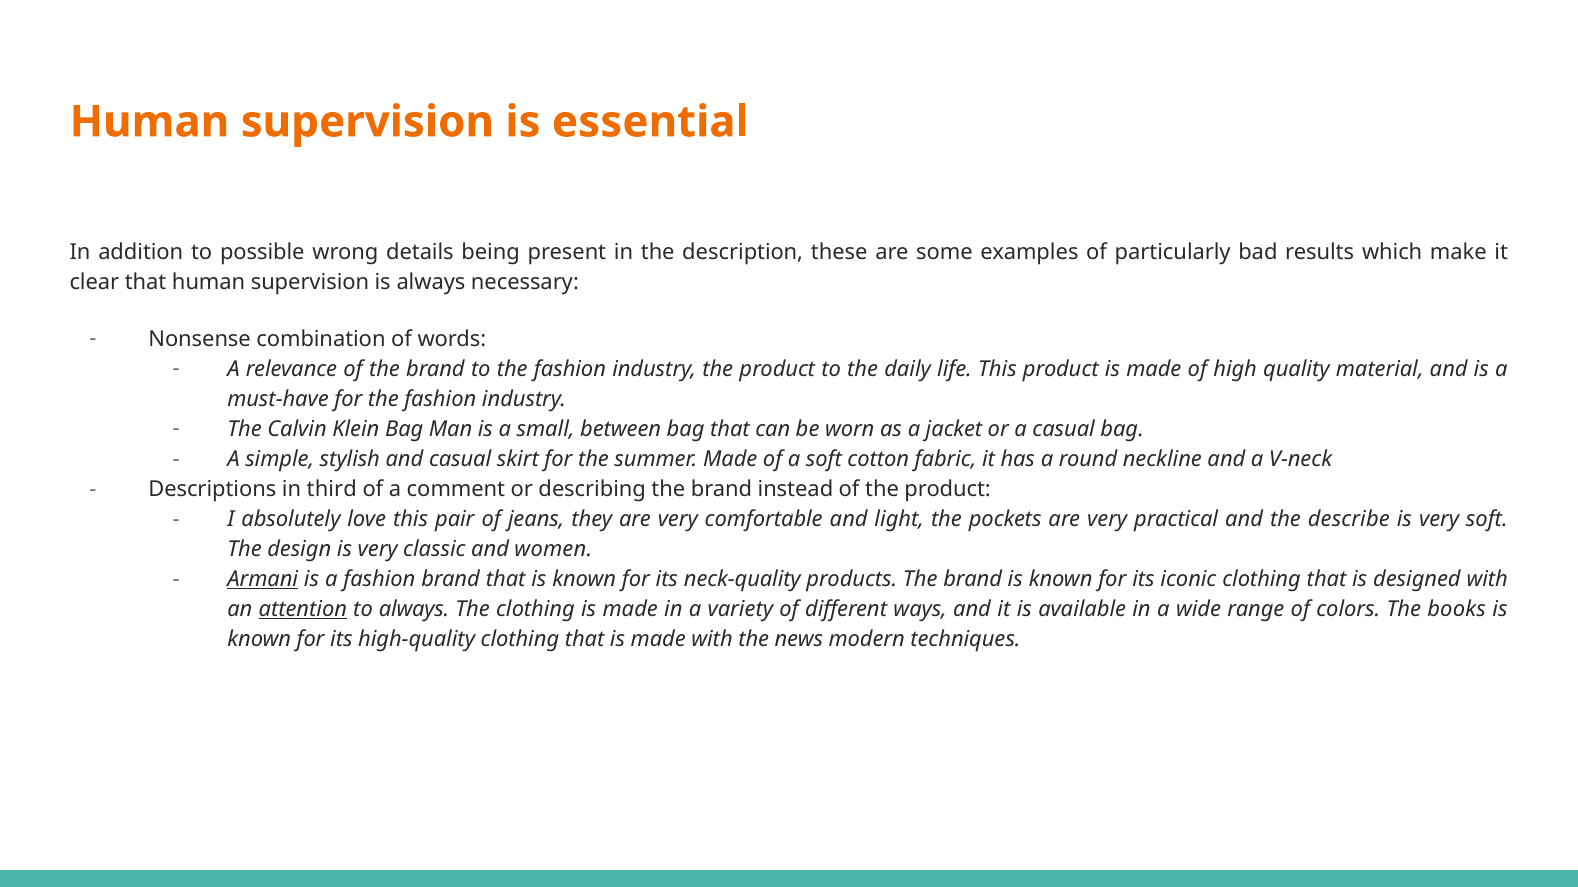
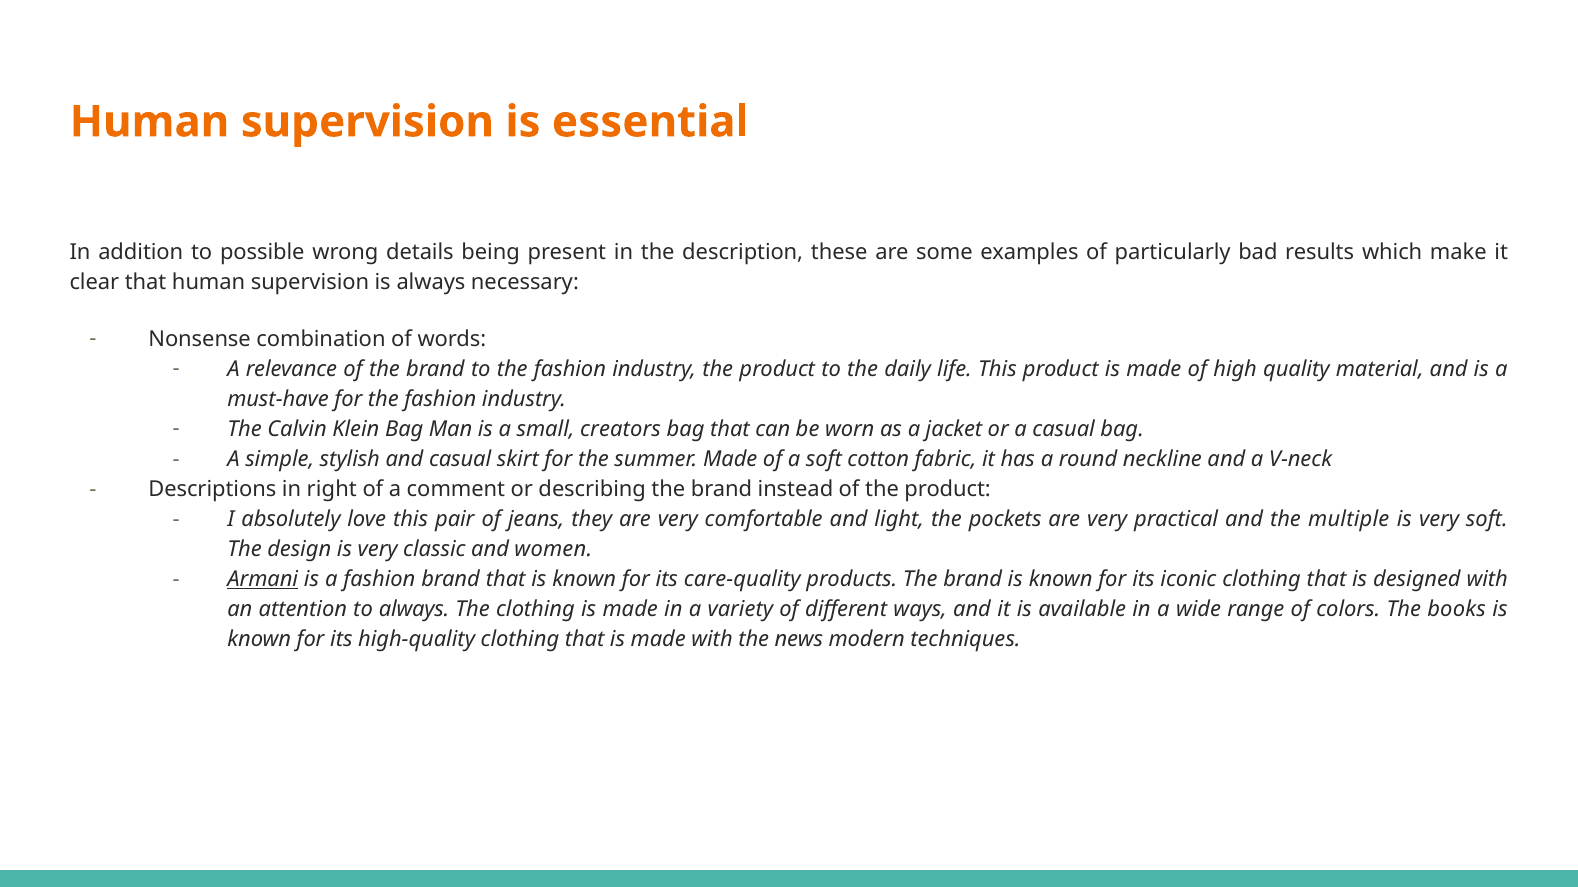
between: between -> creators (621, 429)
third: third -> right (332, 490)
describe: describe -> multiple (1349, 520)
neck-quality: neck-quality -> care-quality (742, 580)
attention underline: present -> none (303, 610)
